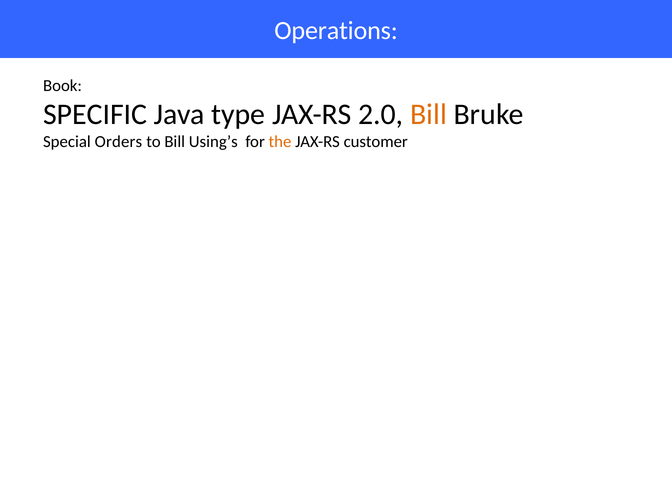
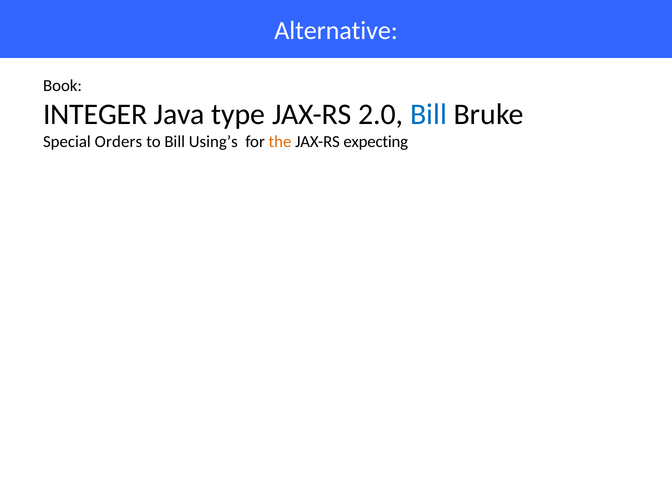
Operations: Operations -> Alternative (336, 31)
SPECIFIC: SPECIFIC -> INTEGER (95, 115)
Bill colour: orange -> blue (429, 115)
customer: customer -> expecting (376, 142)
